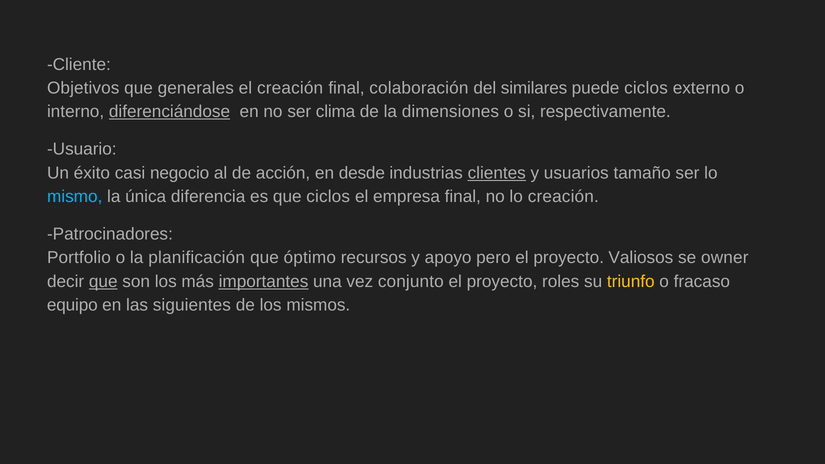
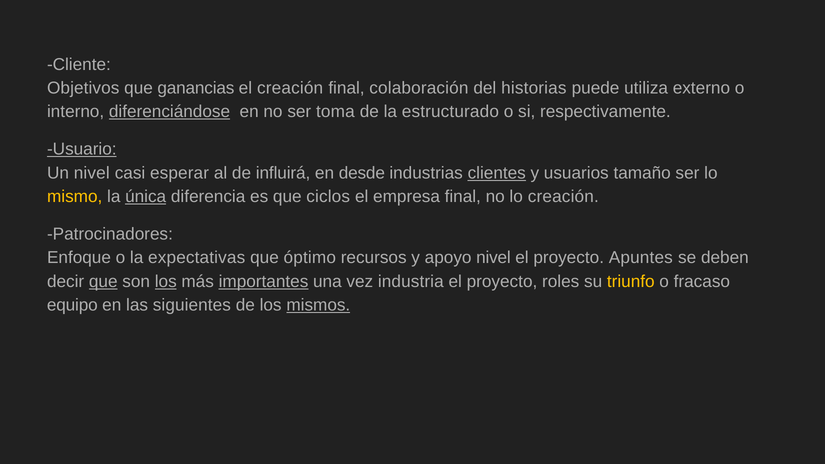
generales: generales -> ganancias (196, 88)
similares: similares -> historias (534, 88)
puede ciclos: ciclos -> utiliza (646, 88)
clima: clima -> toma (335, 112)
dimensiones: dimensiones -> estructurado (450, 112)
Usuario underline: none -> present (82, 149)
Un éxito: éxito -> nivel (92, 173)
negocio: negocio -> esperar (180, 173)
acción: acción -> influirá (283, 173)
mismo colour: light blue -> yellow (75, 197)
única underline: none -> present (146, 197)
Portfolio: Portfolio -> Enfoque (79, 258)
planificación: planificación -> expectativas (197, 258)
apoyo pero: pero -> nivel (493, 258)
Valiosos: Valiosos -> Apuntes (641, 258)
owner: owner -> deben (725, 258)
los underline: none -> present (166, 282)
conjunto: conjunto -> industria (411, 282)
mismos underline: none -> present (318, 305)
